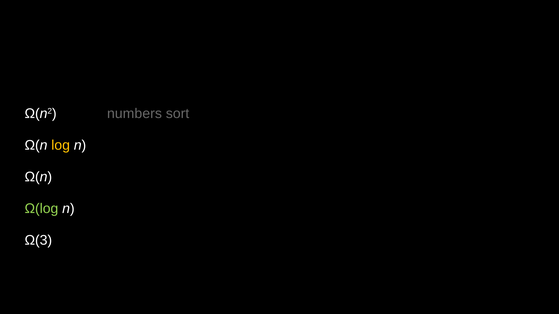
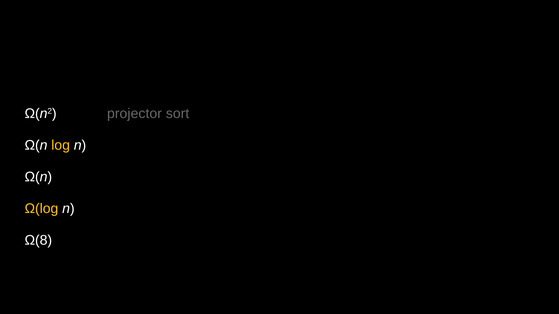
numbers: numbers -> projector (134, 114)
Ω(log colour: light green -> yellow (41, 209)
Ω(3: Ω(3 -> Ω(8 (38, 240)
